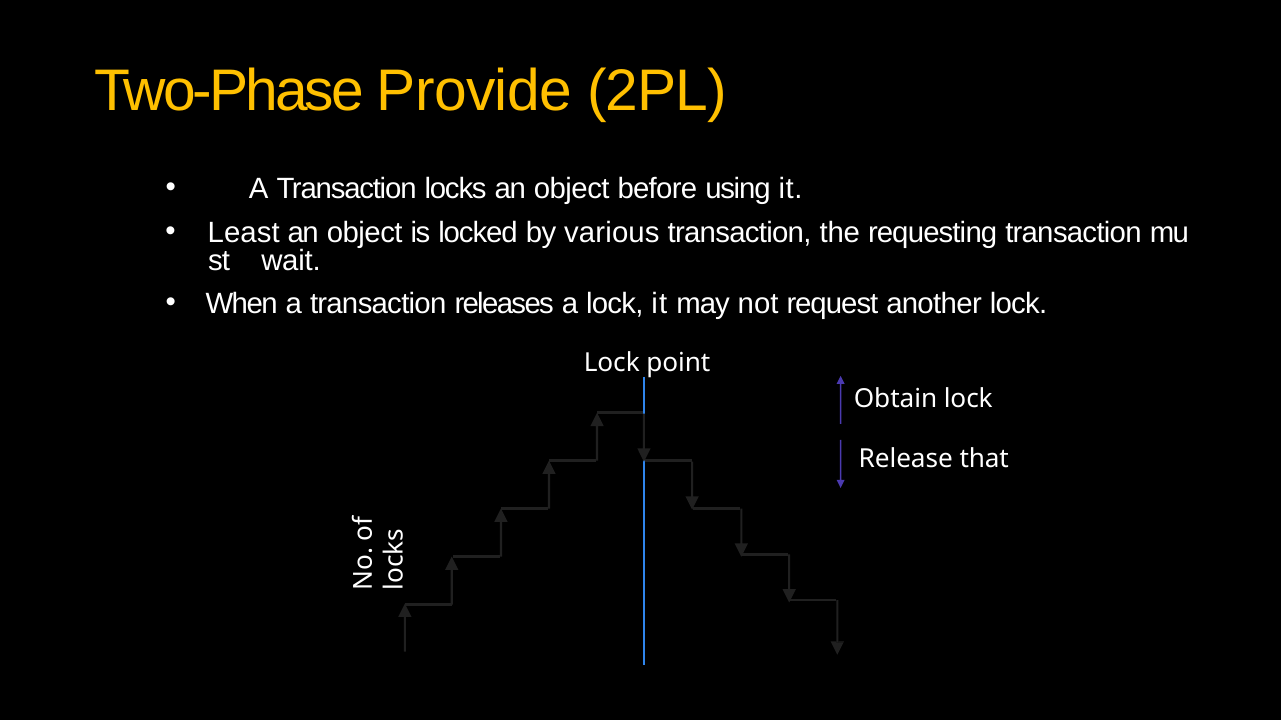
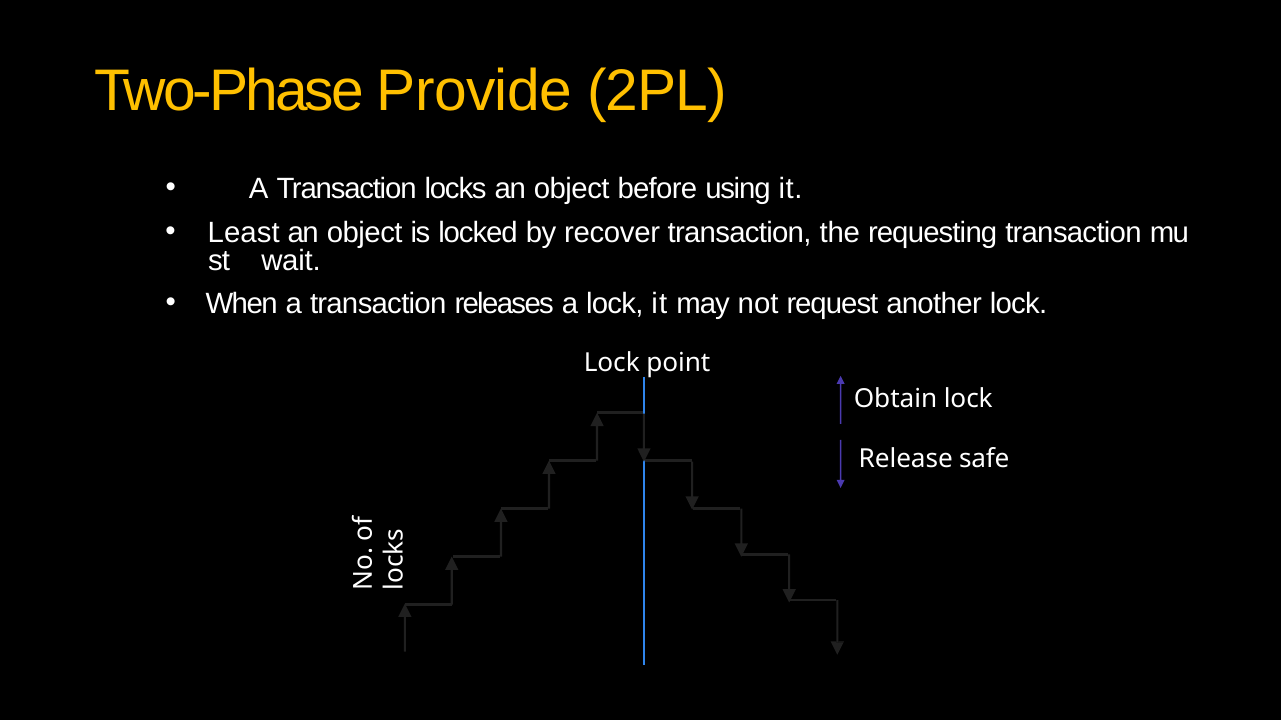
various: various -> recover (612, 233)
that: that -> safe (984, 459)
